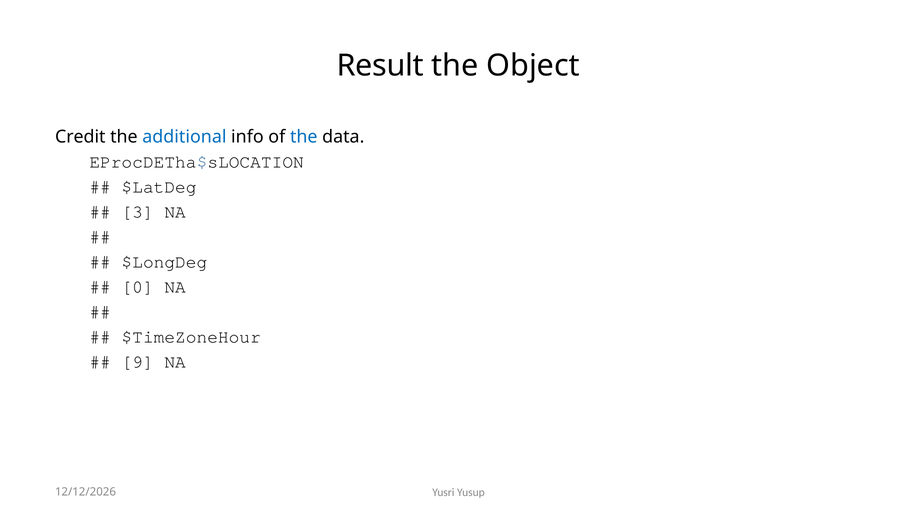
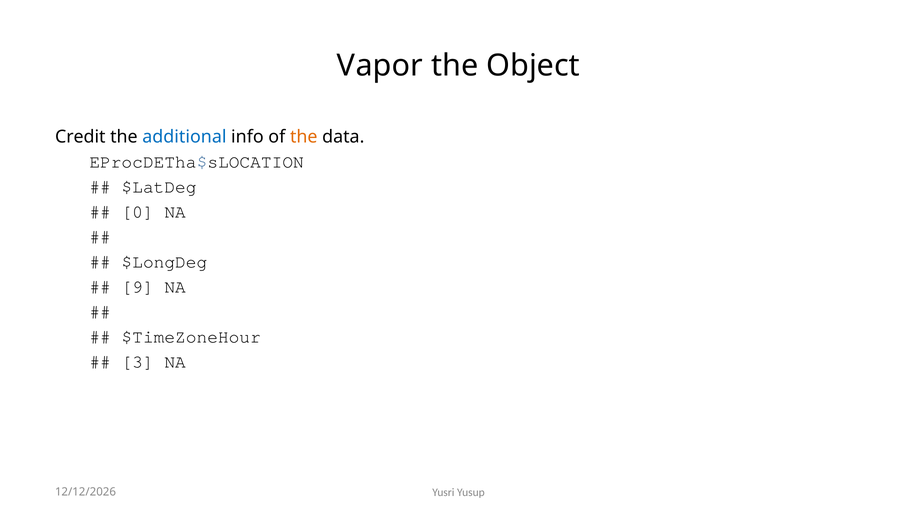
Result: Result -> Vapor (380, 66)
the colour: blue -> orange (304, 137)
3: 3 -> 0 (138, 212)
0: 0 -> 9 (138, 287)
9: 9 -> 3 (138, 362)
